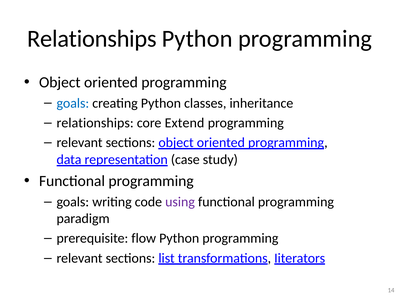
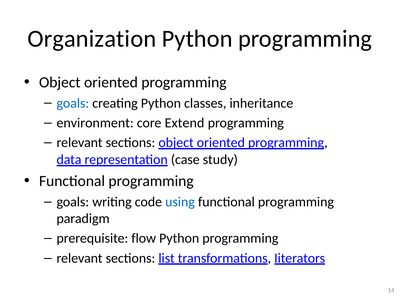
Relationships: Relationships -> Organization (92, 39)
relationships: relationships -> environment (95, 123)
using colour: purple -> blue (180, 202)
